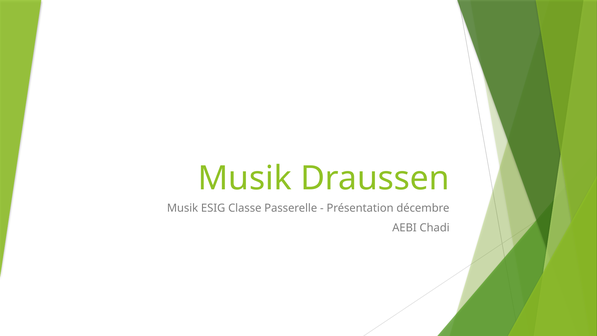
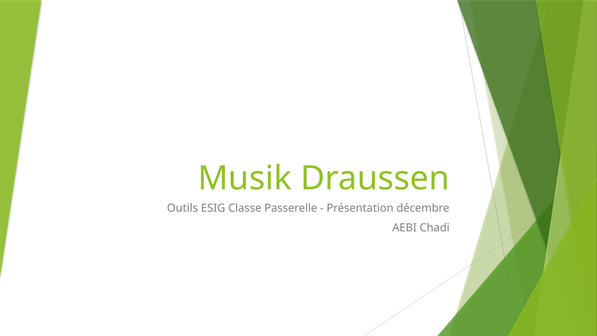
Musik: Musik -> Outils (182, 208)
